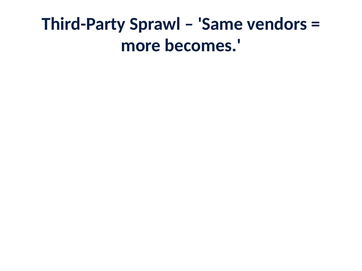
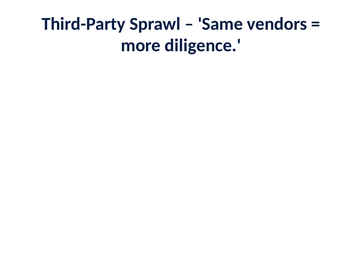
becomes: becomes -> diligence (203, 46)
